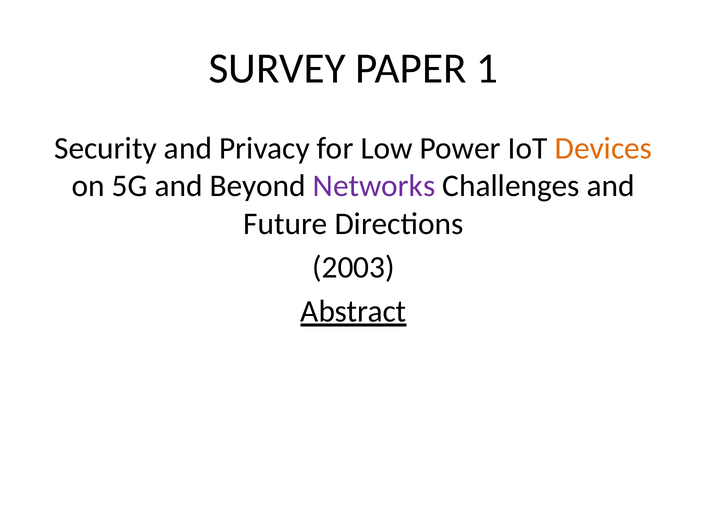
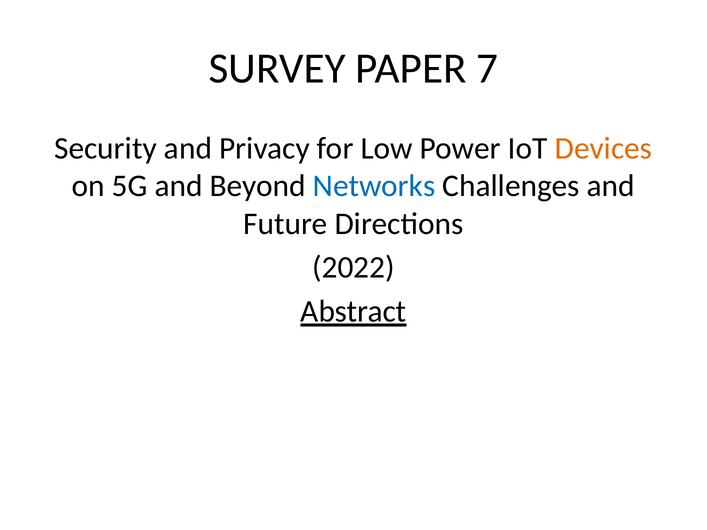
1: 1 -> 7 (487, 68)
Networks colour: purple -> blue (374, 186)
2003: 2003 -> 2022 (353, 268)
